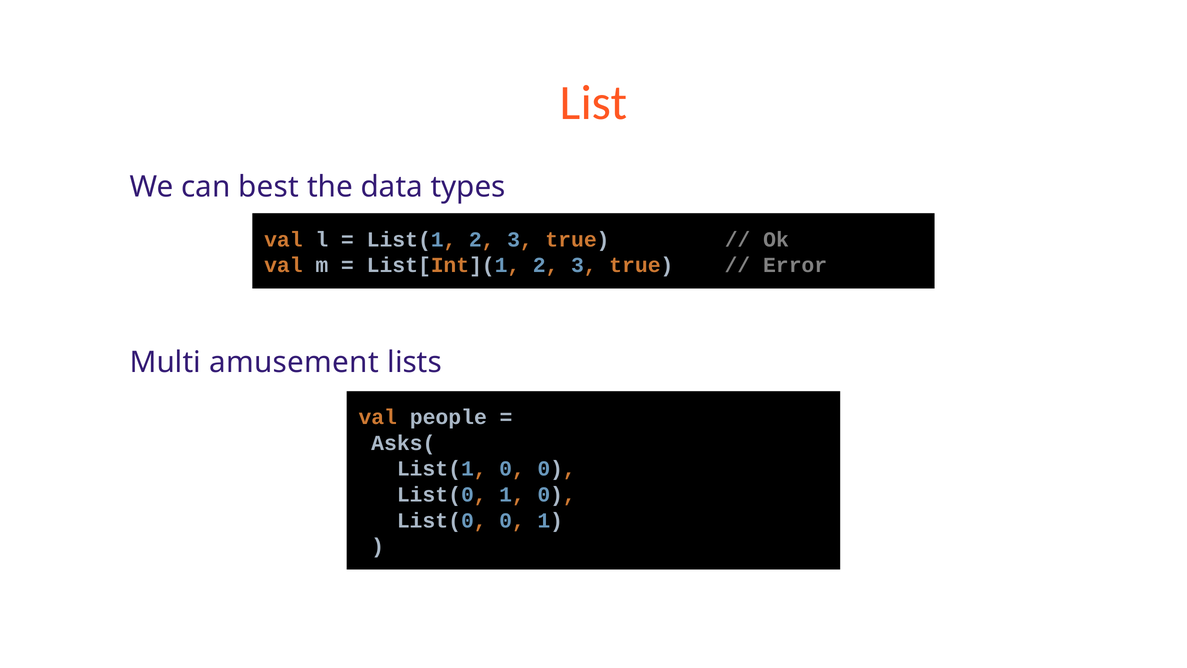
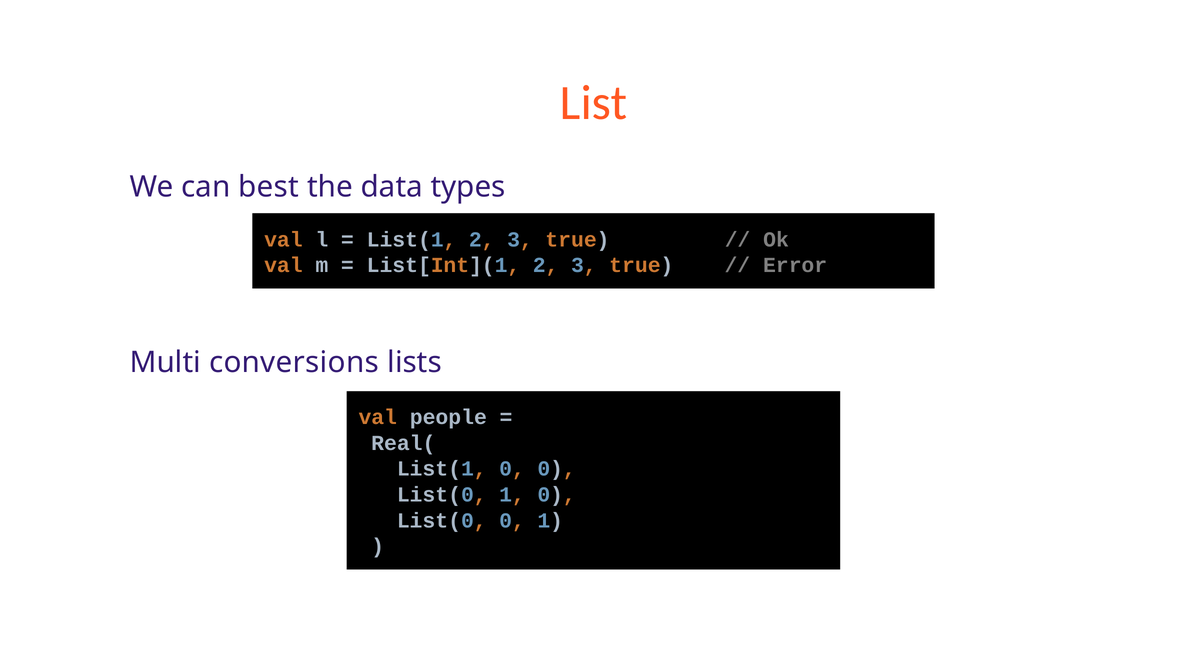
amusement: amusement -> conversions (294, 362)
Asks(: Asks( -> Real( (403, 443)
